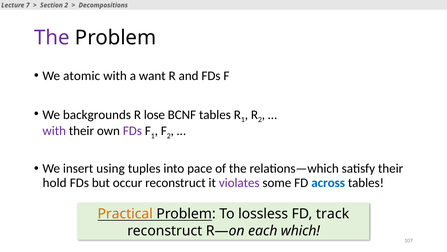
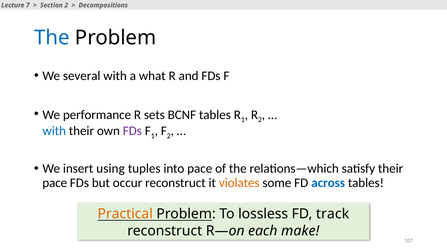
The colour: purple -> blue (52, 38)
atomic: atomic -> several (82, 76)
want: want -> what (152, 76)
backgrounds: backgrounds -> performance (97, 114)
lose: lose -> sets (154, 114)
with colour: purple -> blue (54, 130)
hold: hold -> pace (55, 182)
violates colour: purple -> orange (239, 182)
which: which -> make (300, 230)
